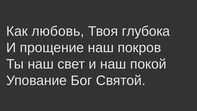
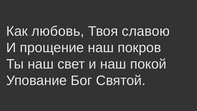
глубока: глубока -> славою (146, 31)
